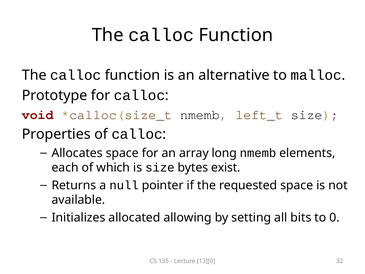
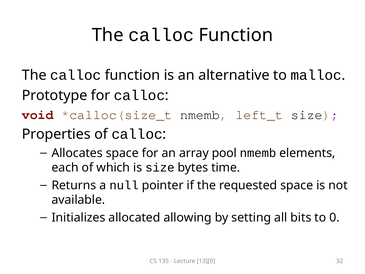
long: long -> pool (224, 153)
exist: exist -> time (226, 167)
